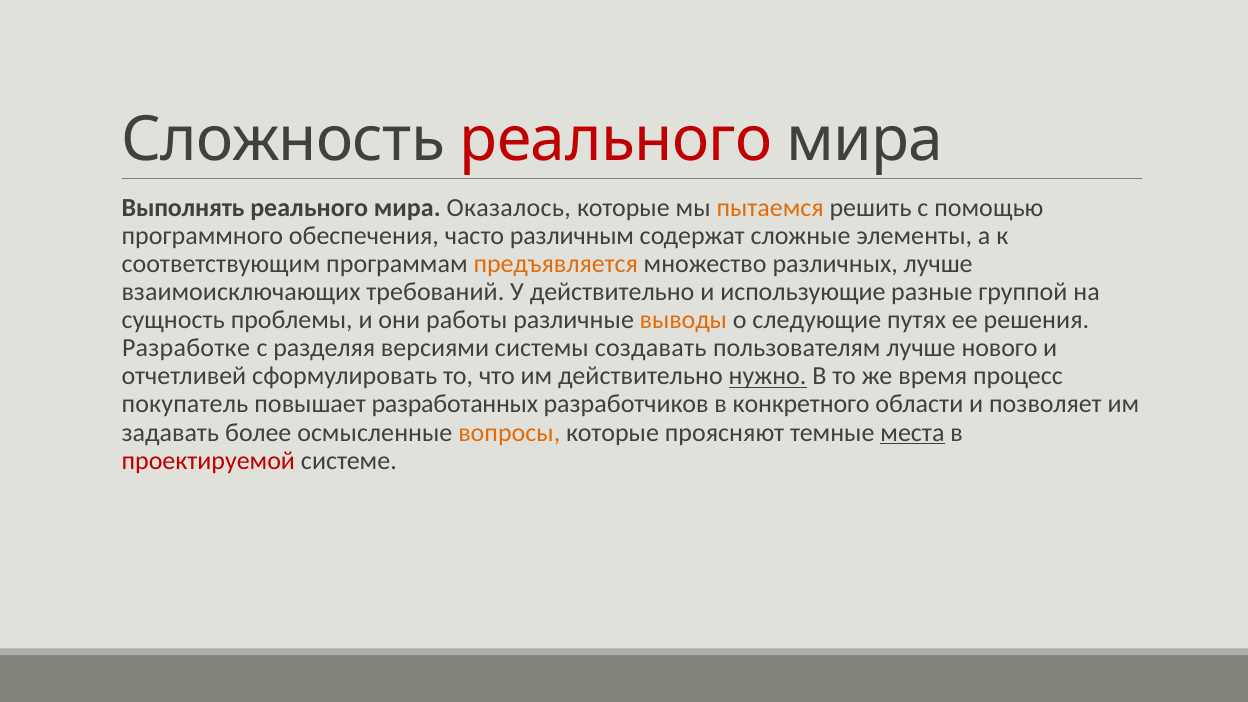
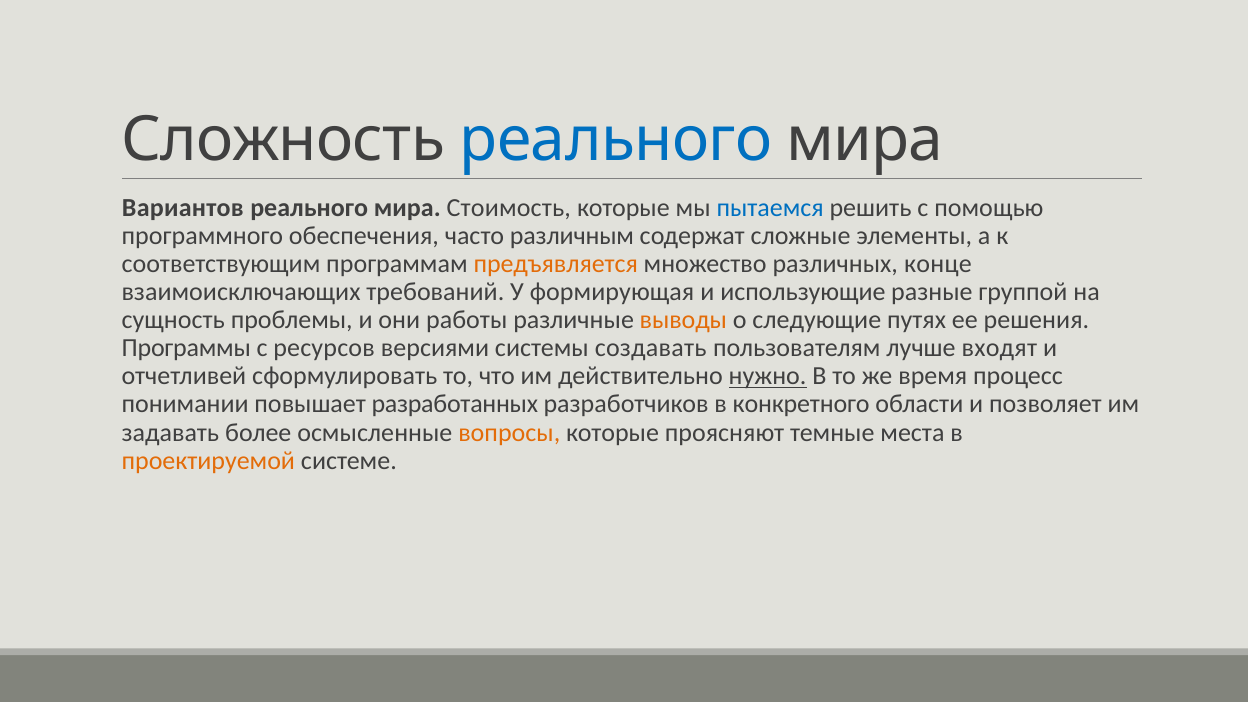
реального colour: red -> blue (616, 140)
Выполнять: Выполнять -> Вариантов (183, 208)
Оказалось: Оказалось -> Стоимость (509, 208)
пытаемся colour: orange -> blue (770, 208)
различных лучше: лучше -> конце (938, 264)
У действительно: действительно -> формирующая (612, 292)
Разработке: Разработке -> Программы (186, 348)
разделяя: разделяя -> ресурсов (324, 348)
нового: нового -> входят (999, 348)
покупатель: покупатель -> понимании (185, 404)
места underline: present -> none (912, 432)
проектируемой colour: red -> orange (208, 461)
